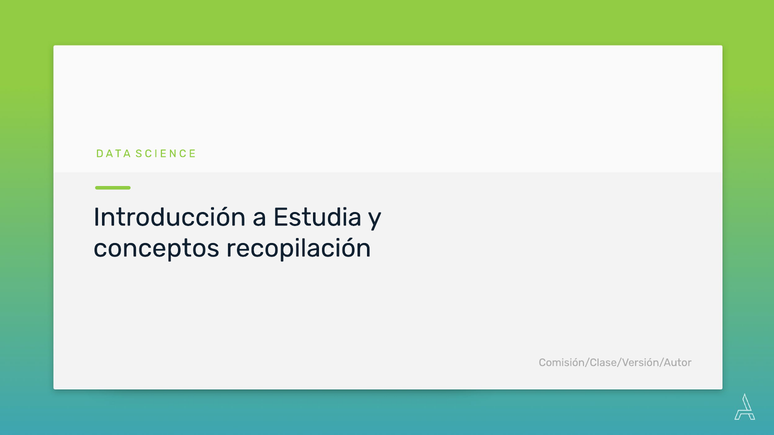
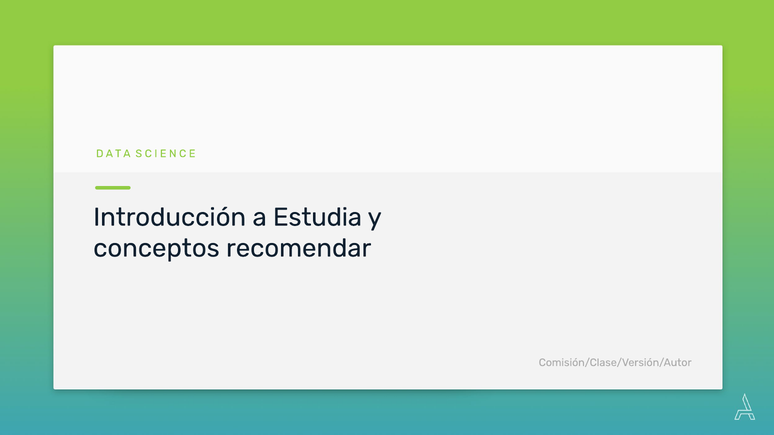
recopilación: recopilación -> recomendar (299, 248)
